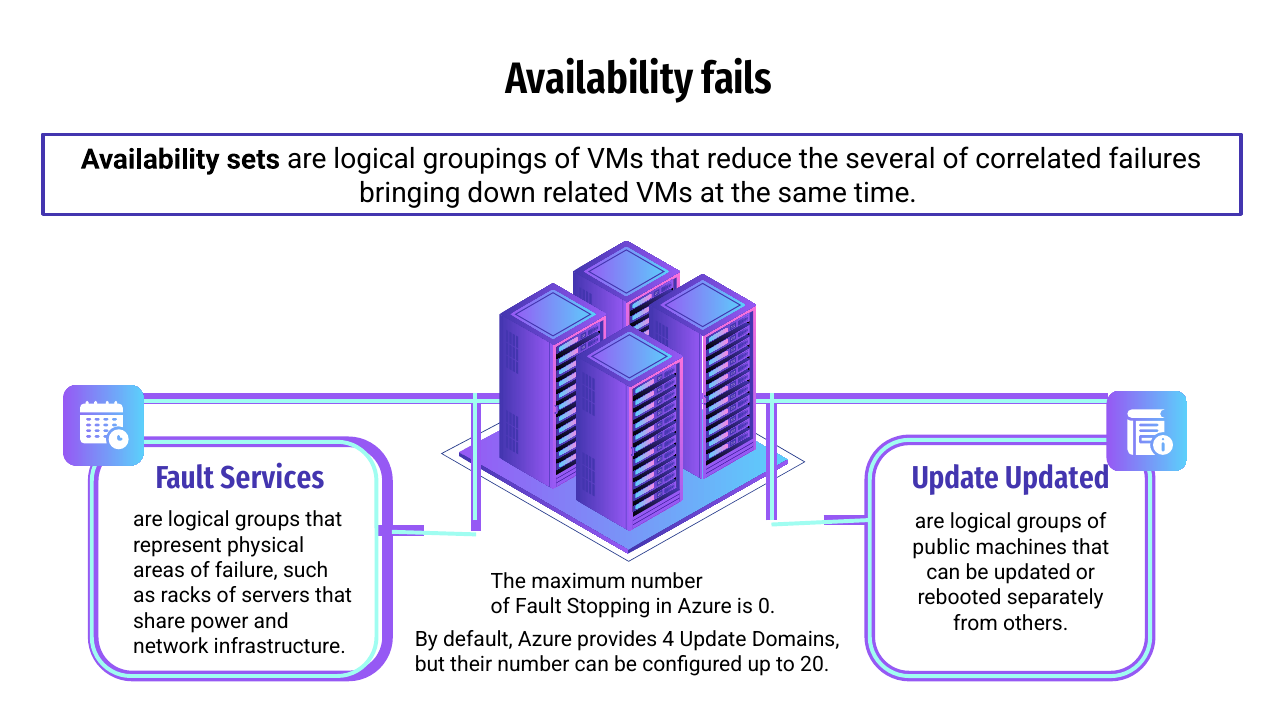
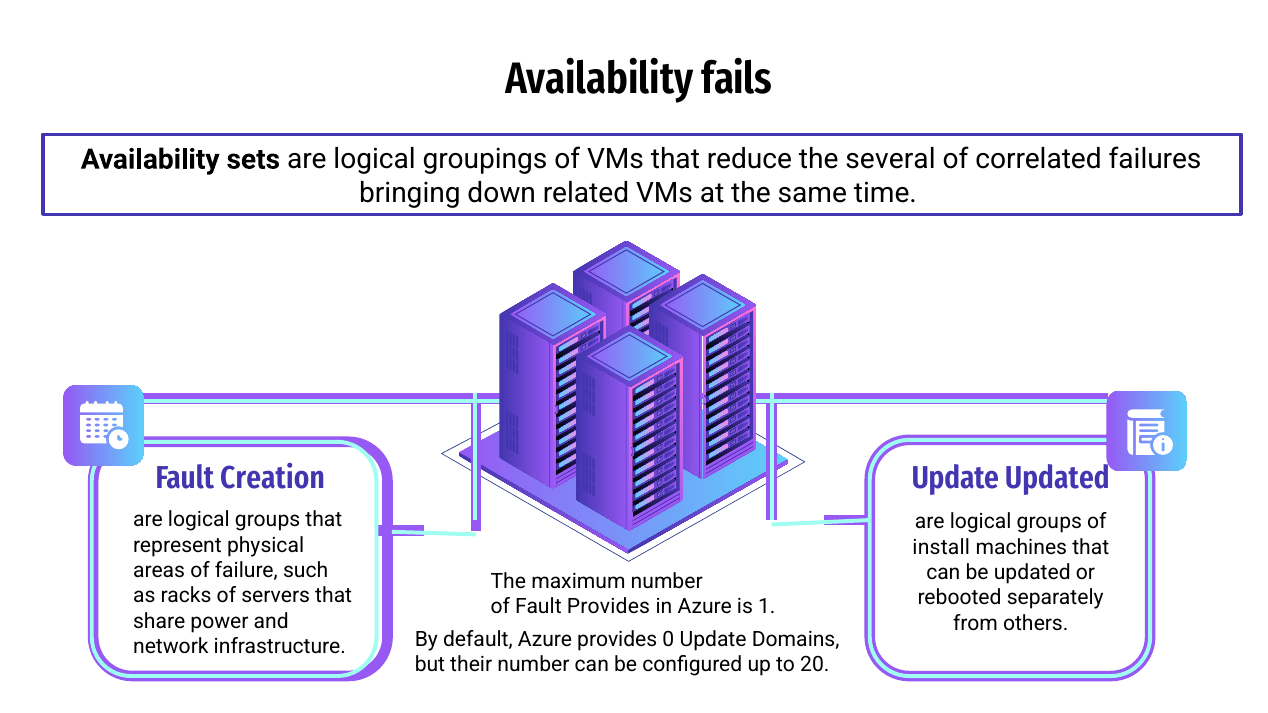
Services: Services -> Creation (272, 479)
public: public -> install (941, 547)
Fault Stopping: Stopping -> Provides (608, 607)
0: 0 -> 1 (767, 607)
4: 4 -> 0 (668, 640)
